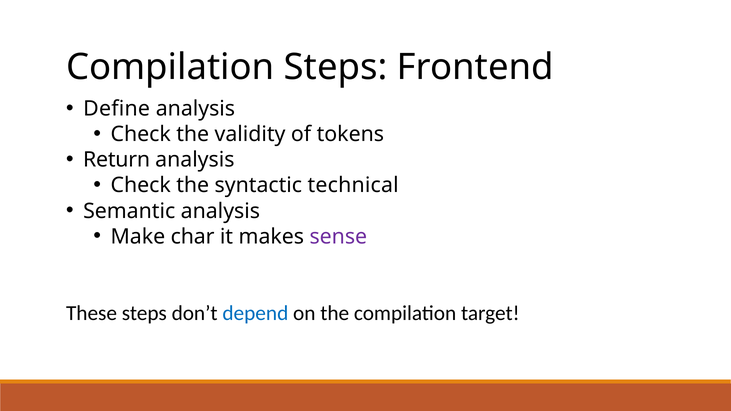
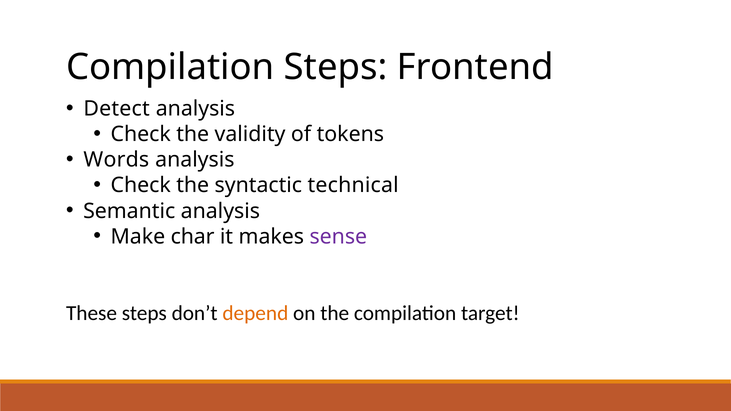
Define: Define -> Detect (117, 109)
Return: Return -> Words (116, 160)
depend colour: blue -> orange (255, 313)
